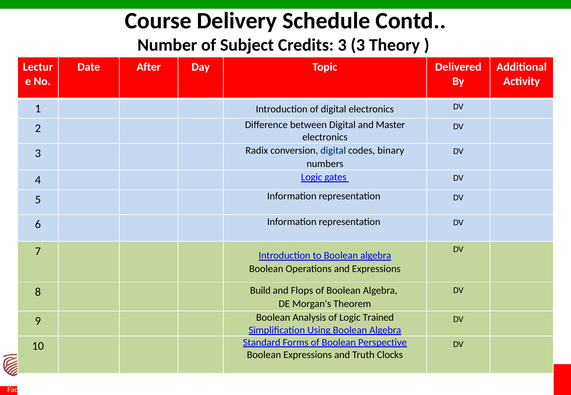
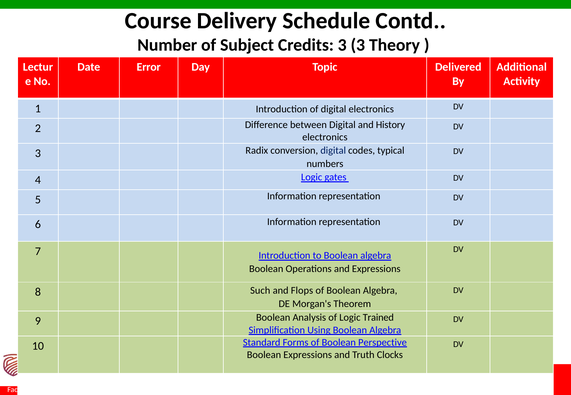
After: After -> Error (149, 67)
Master: Master -> History (390, 125)
binary: binary -> typical (391, 151)
Build: Build -> Such (260, 291)
